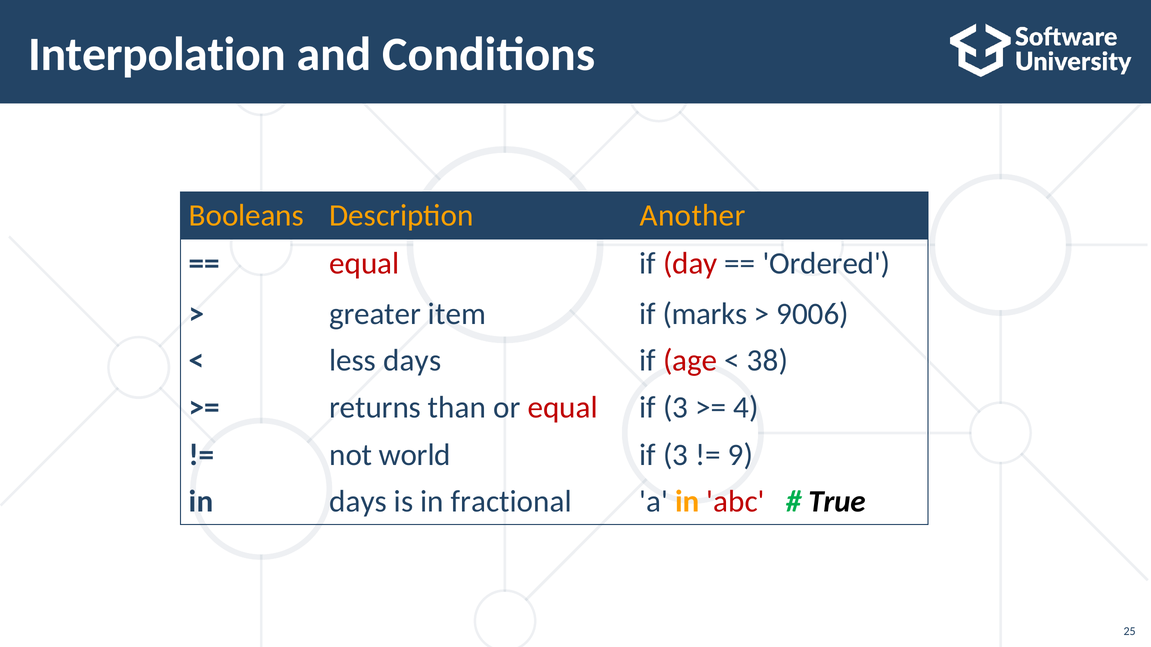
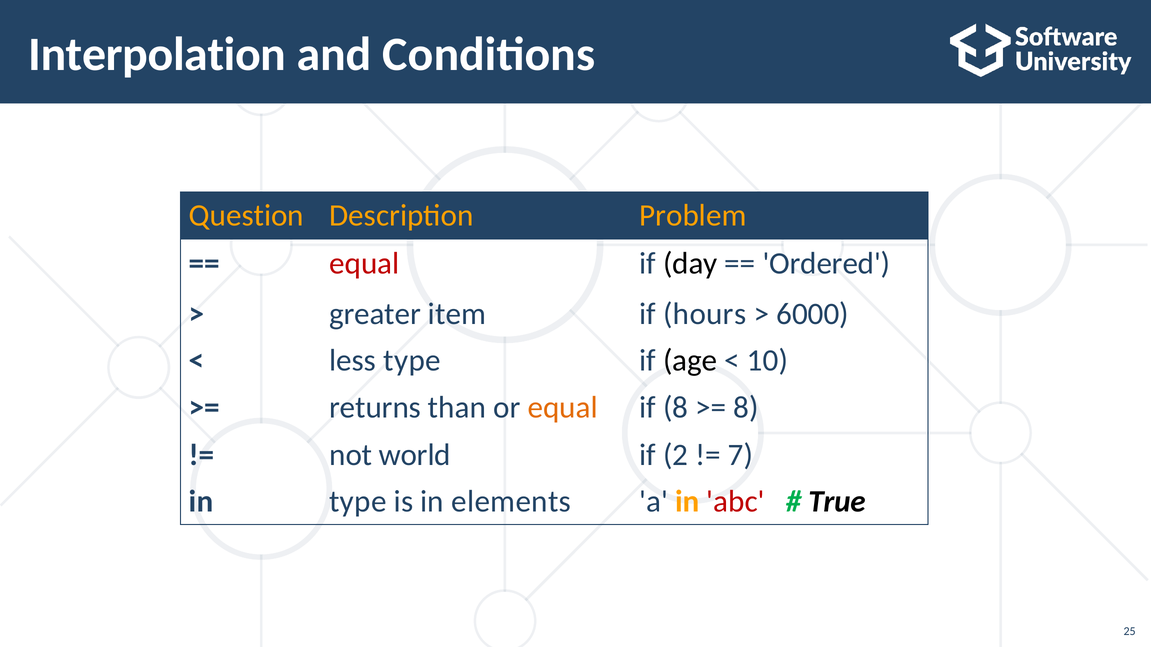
Booleans: Booleans -> Question (246, 216)
Another: Another -> Problem (693, 216)
day colour: red -> black (690, 264)
marks: marks -> hours (705, 314)
9006: 9006 -> 6000 (813, 314)
less days: days -> type (412, 361)
age colour: red -> black (690, 361)
38: 38 -> 10 (767, 361)
equal colour: red -> orange (563, 408)
3: 3 -> 8 (676, 408)
4: 4 -> 8 (746, 408)
3: 3 -> 2 (676, 455)
9: 9 -> 7 (741, 455)
in days: days -> type (358, 502)
fractional: fractional -> elements (511, 502)
